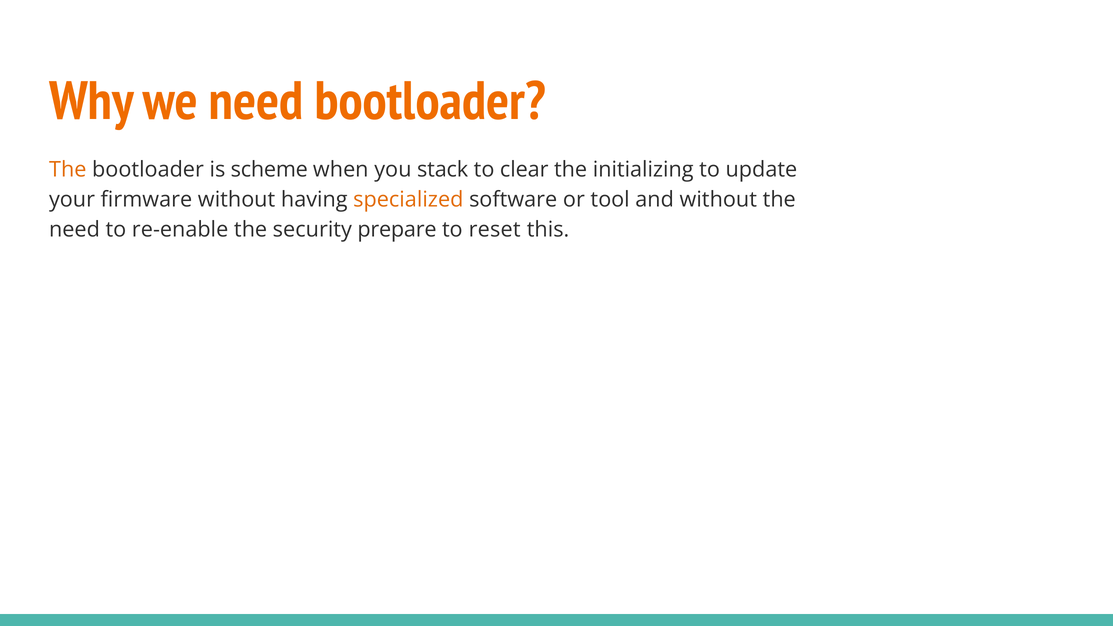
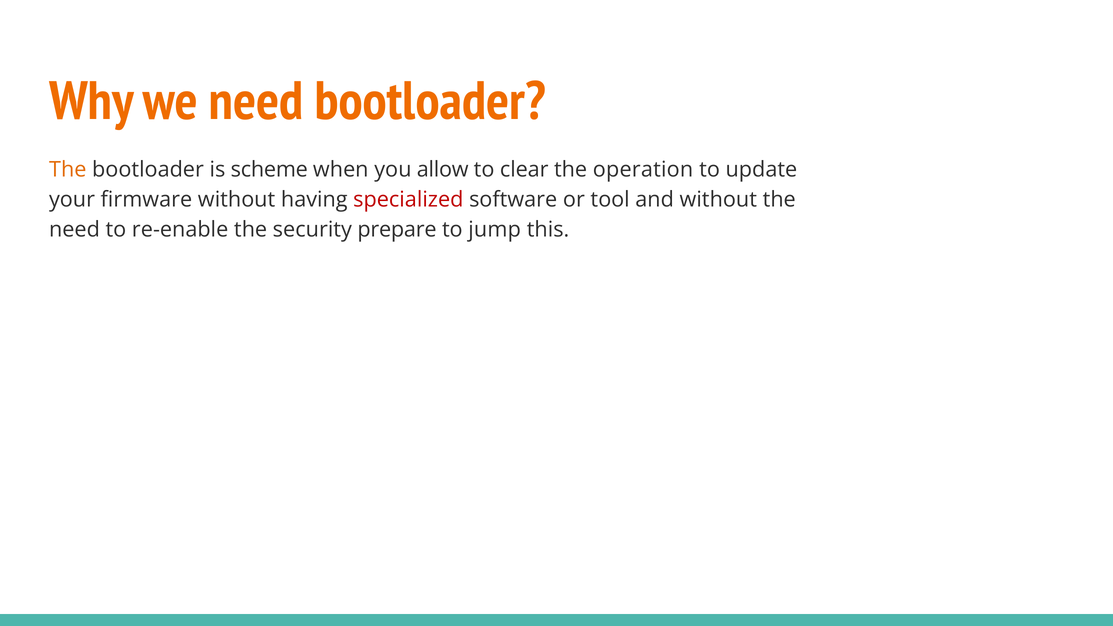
stack: stack -> allow (443, 170)
initializing: initializing -> operation (643, 170)
specialized colour: orange -> red (408, 200)
reset: reset -> jump (495, 230)
